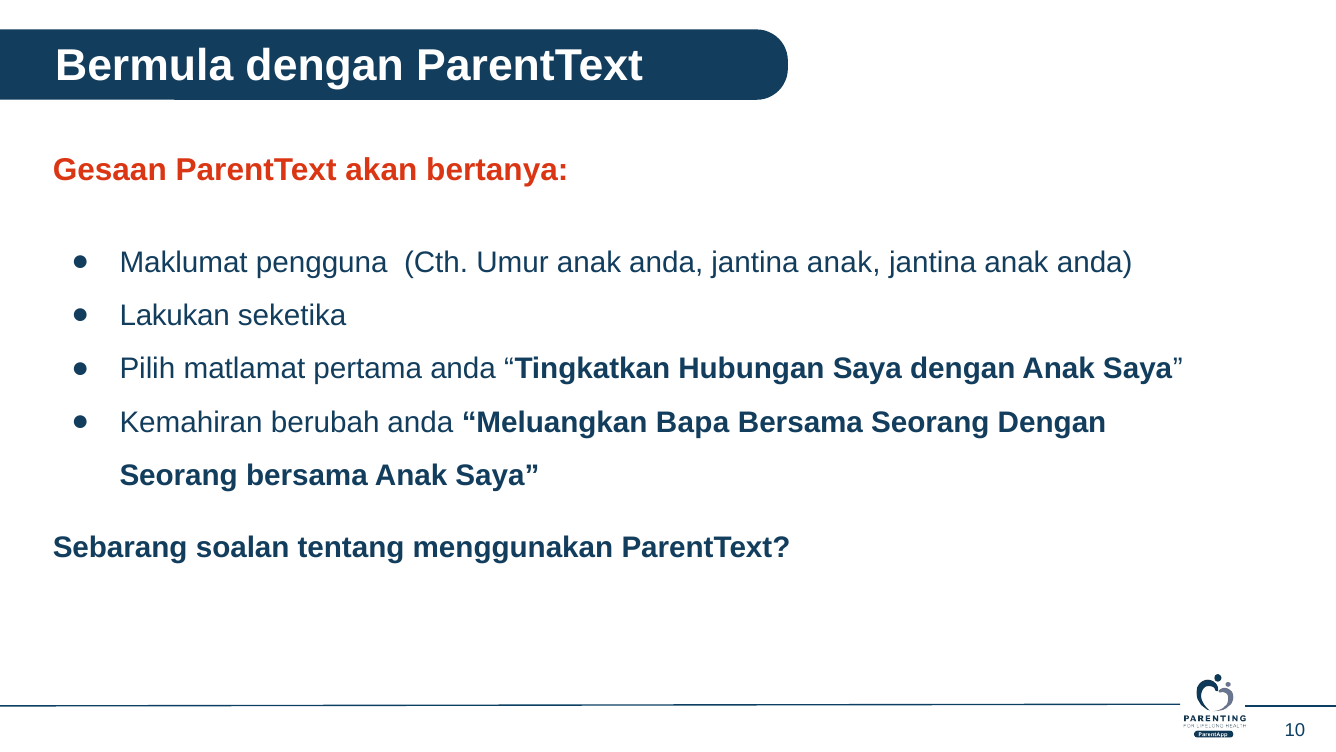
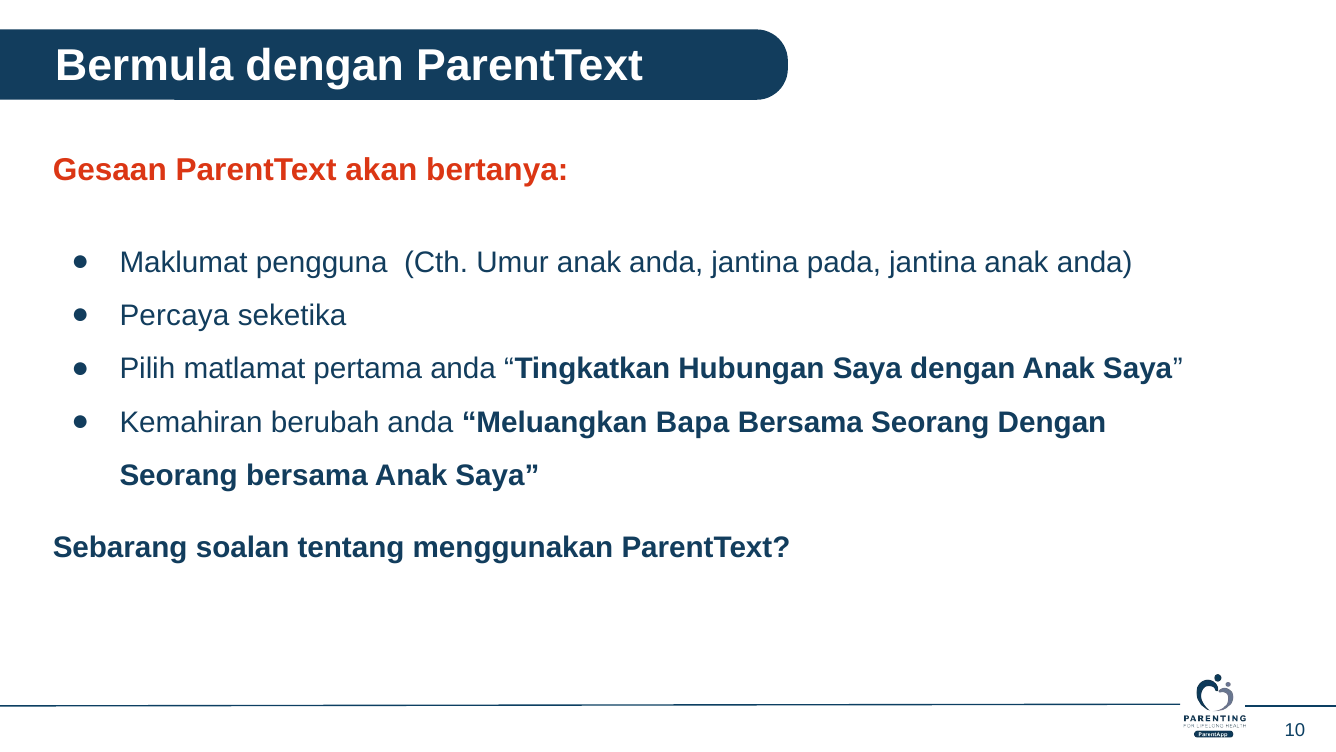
anda jantina anak: anak -> pada (844, 262)
Lakukan: Lakukan -> Percaya (175, 315)
